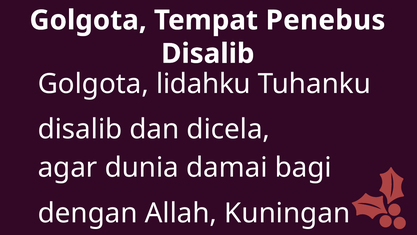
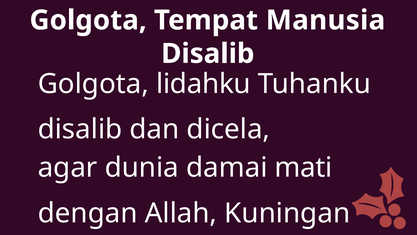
Penebus: Penebus -> Manusia (325, 20)
bagi: bagi -> mati (303, 167)
